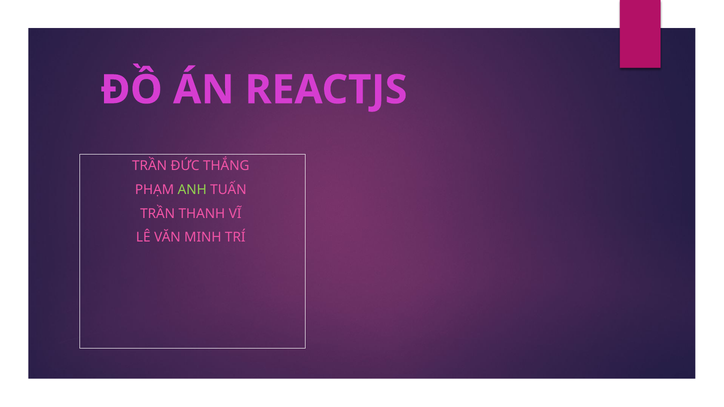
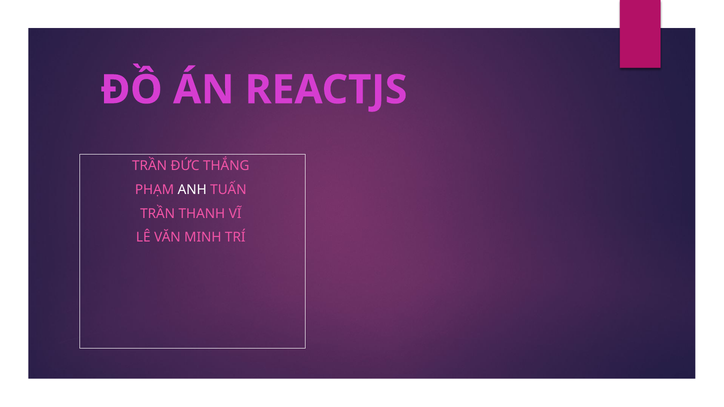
ANH colour: light green -> white (192, 190)
